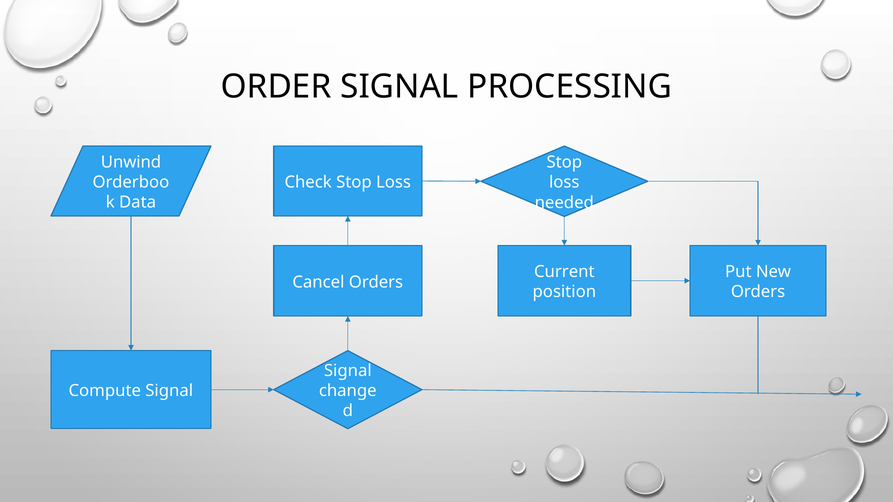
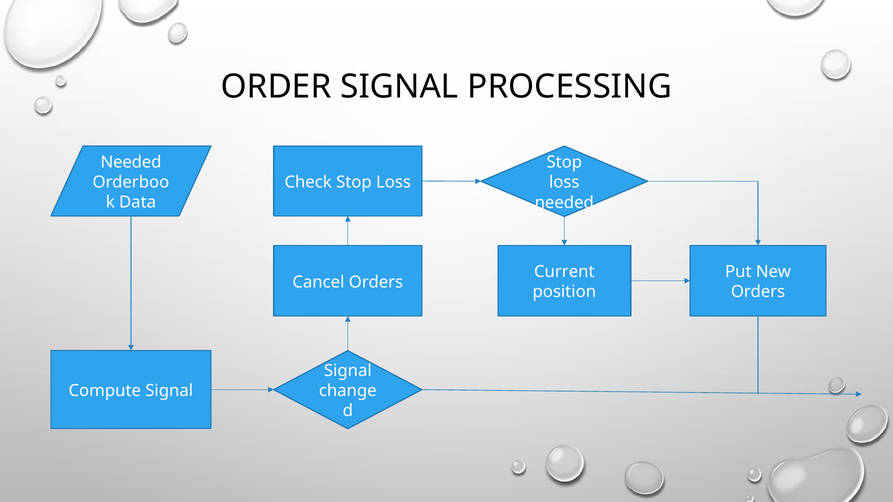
Unwind: Unwind -> Needed (131, 162)
